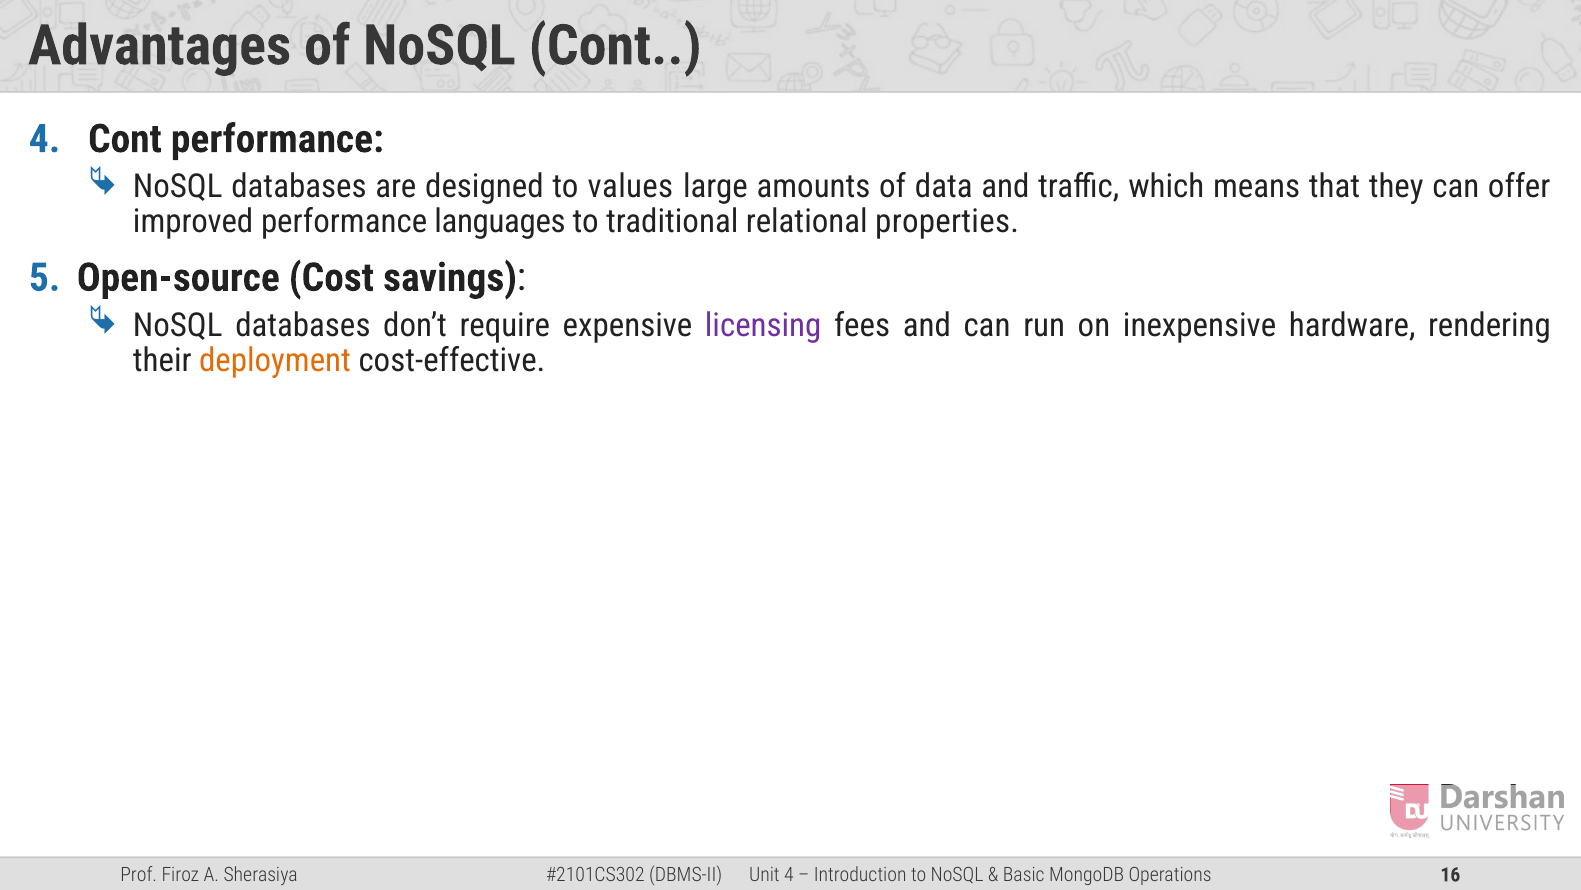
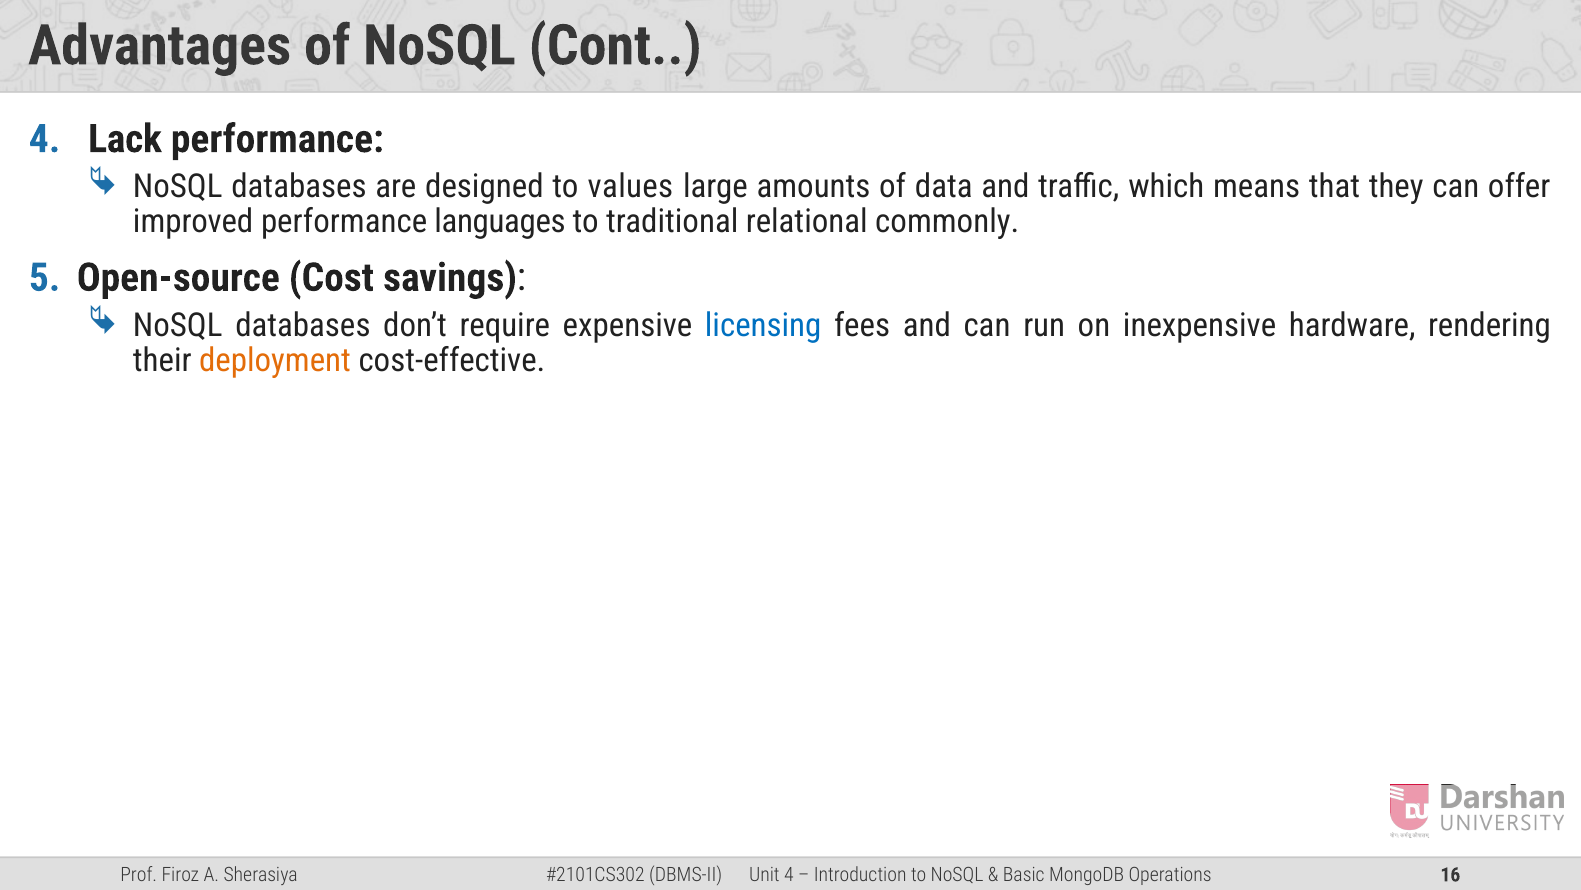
Cont: Cont -> Lack (125, 139)
properties: properties -> commonly (947, 222)
licensing colour: purple -> blue (763, 325)
